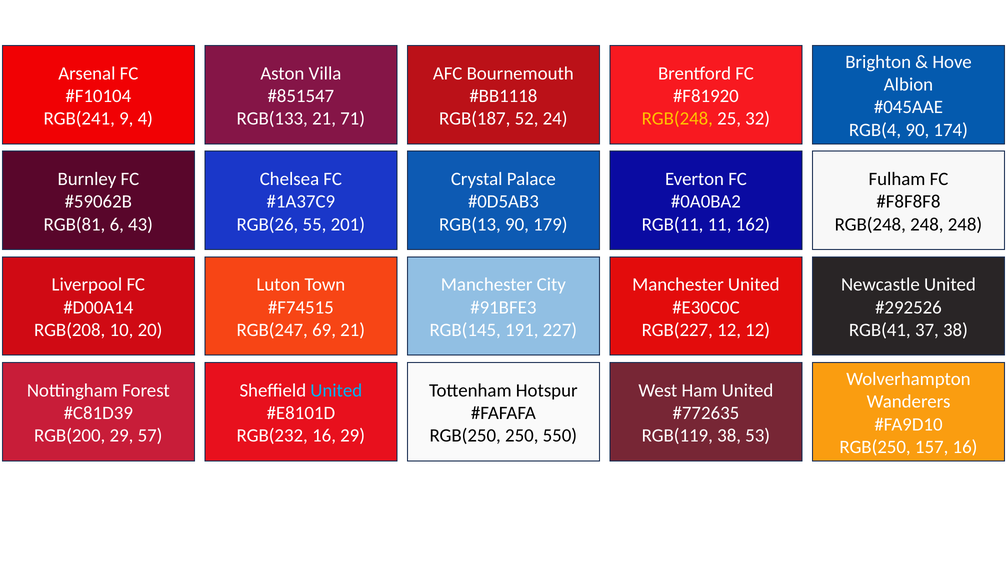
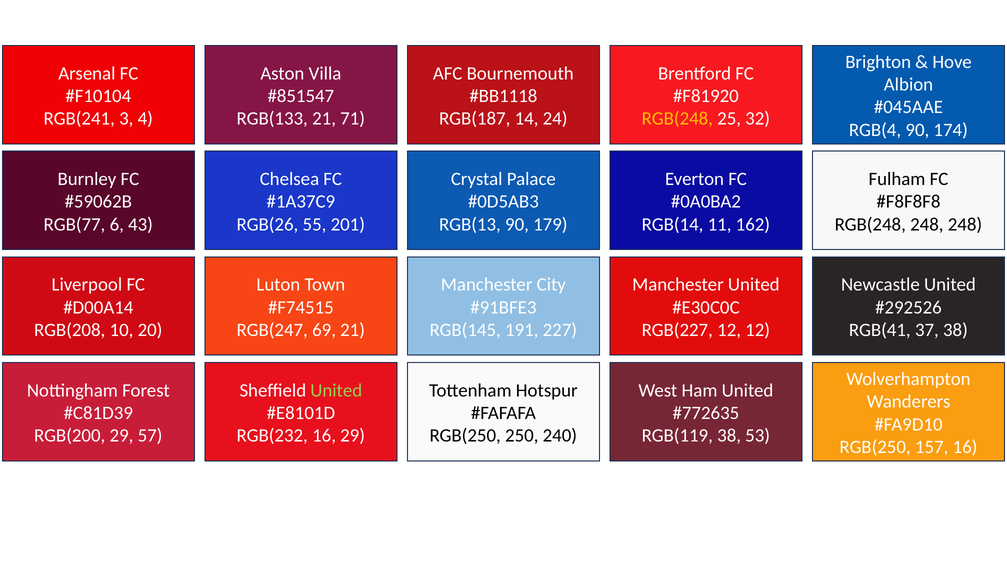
9: 9 -> 3 (126, 119)
52: 52 -> 14 (527, 119)
RGB(81: RGB(81 -> RGB(77 (74, 224)
RGB(11: RGB(11 -> RGB(14 (673, 224)
United colour: light blue -> light green (336, 391)
550: 550 -> 240 (560, 436)
